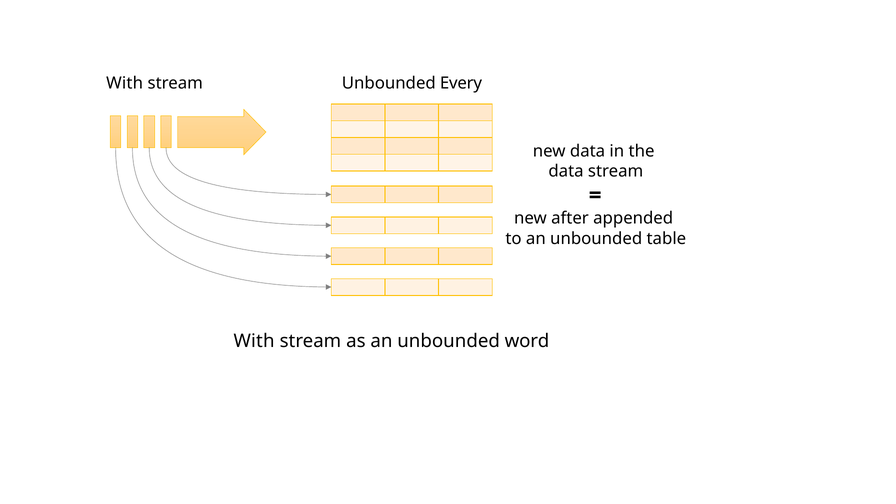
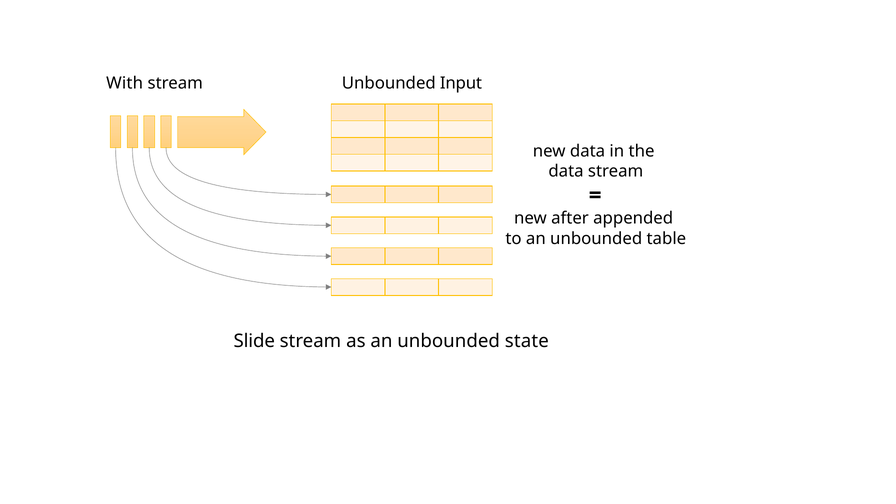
Every: Every -> Input (461, 83)
With: With -> Slide (254, 341)
word: word -> state (527, 341)
